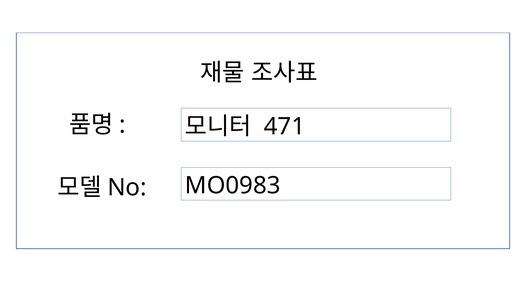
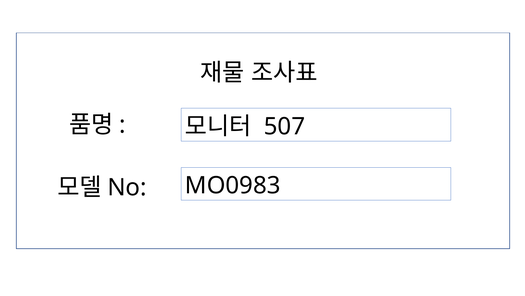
471: 471 -> 507 (284, 126)
